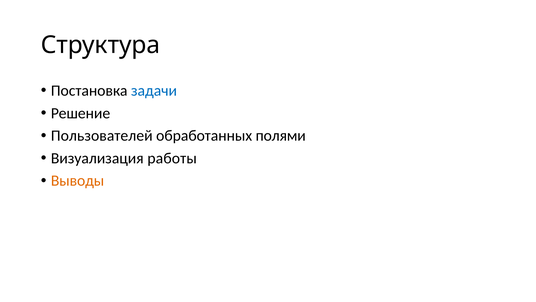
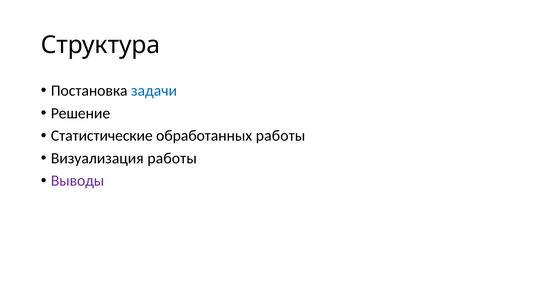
Пользователей: Пользователей -> Статистические (102, 136)
обработанных полями: полями -> работы (281, 136)
Выводы colour: orange -> purple (78, 181)
